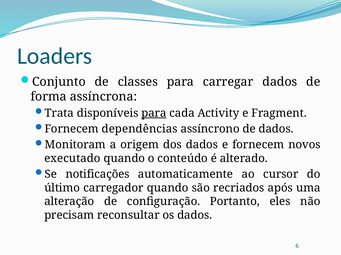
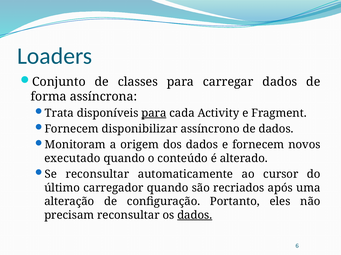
dependências: dependências -> disponibilizar (140, 129)
Se notificações: notificações -> reconsultar (97, 175)
dados underline: none -> present (195, 216)
